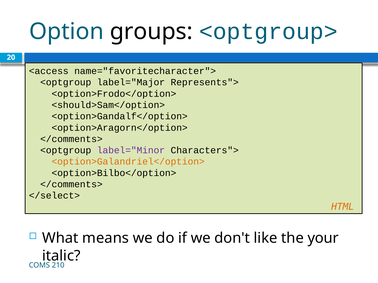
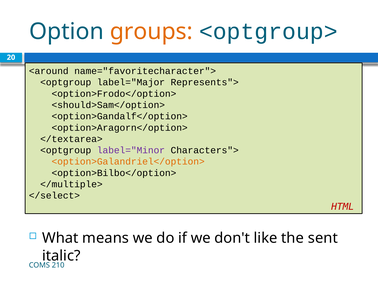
groups colour: black -> orange (151, 32)
<access: <access -> <around (49, 71)
</comments>: </comments> -> </textarea> (71, 139)
</comments>: </comments> -> </multiple> (71, 185)
HTML colour: orange -> red (343, 207)
your: your -> sent (323, 239)
